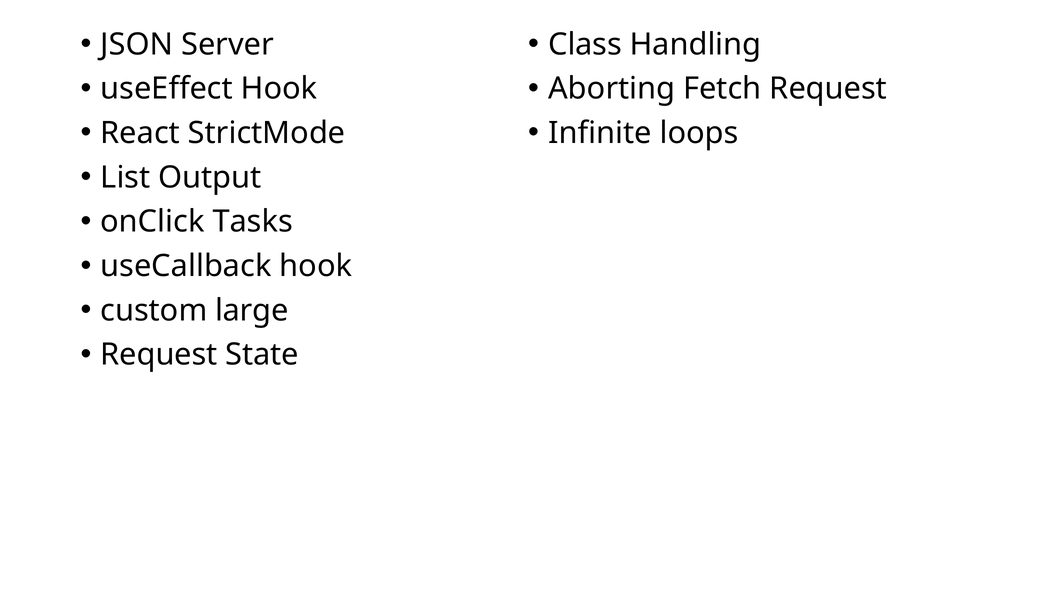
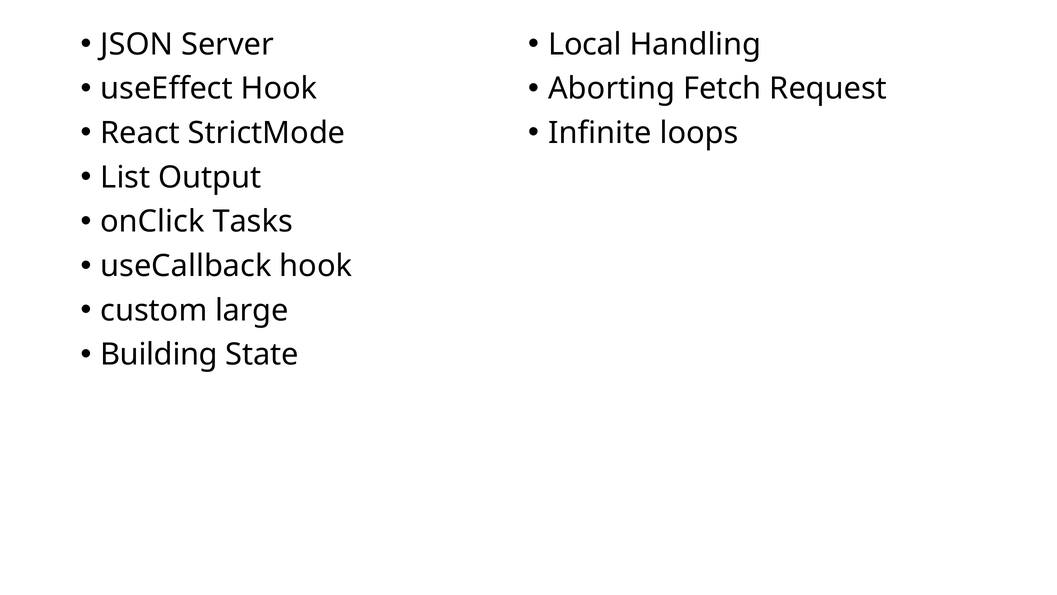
Class: Class -> Local (585, 44)
Request: Request -> Building (159, 355)
